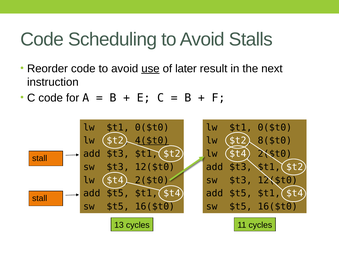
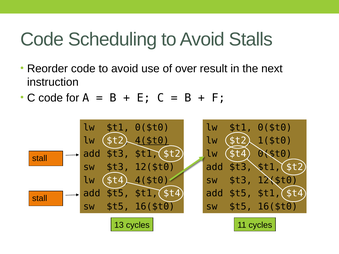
use underline: present -> none (150, 69)
later: later -> over (186, 69)
8($t0: 8($t0 -> 1($t0 (275, 141)
2($t0: 2($t0 -> 0($t0 (275, 154)
2($t0: 2($t0 -> 4($t0 (152, 180)
